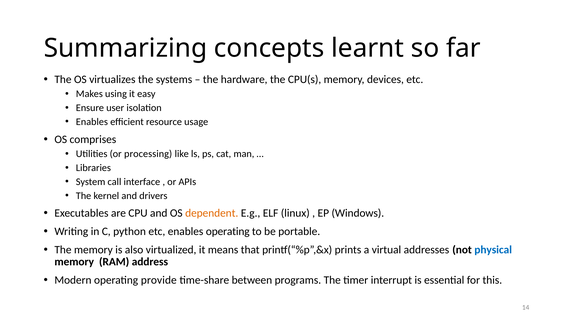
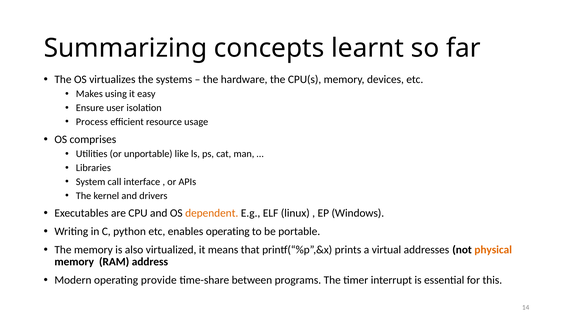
Enables: Enables -> Process (92, 122)
processing: processing -> unportable (148, 154)
physical colour: blue -> orange (493, 250)
